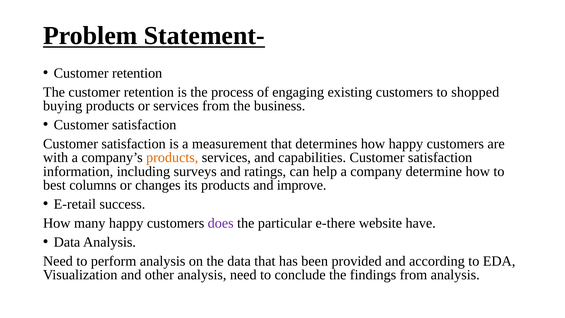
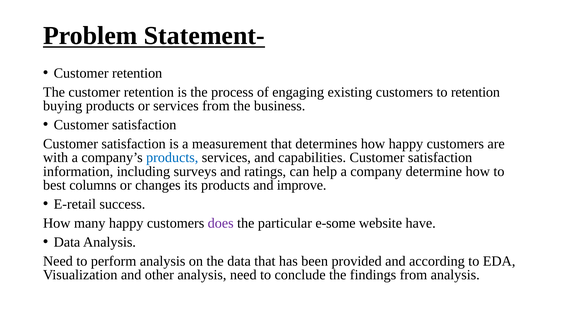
to shopped: shopped -> retention (475, 92)
products colour: orange -> blue (172, 158)
e-there: e-there -> e-some (336, 223)
